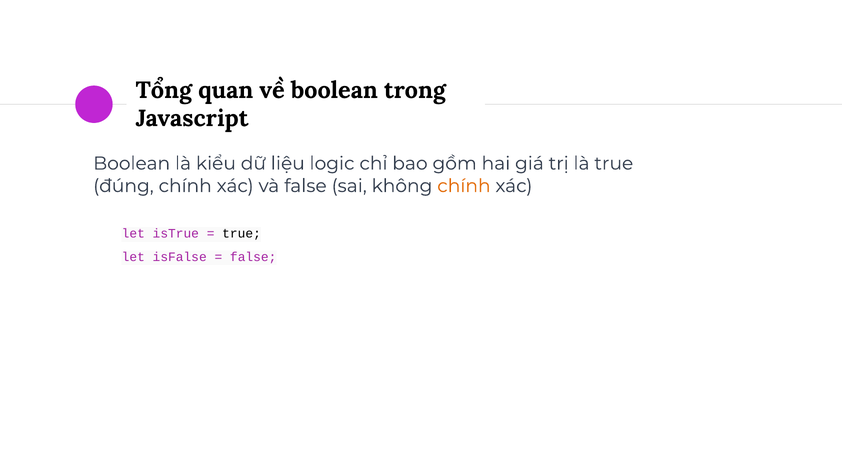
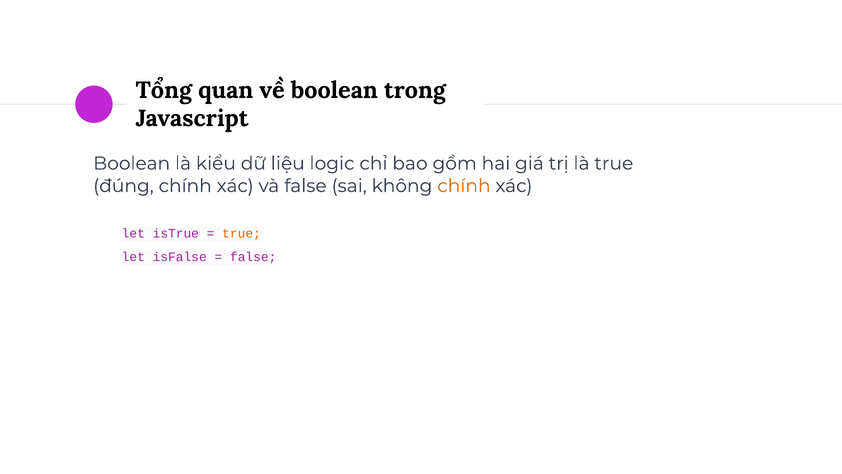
true colour: black -> orange (242, 234)
